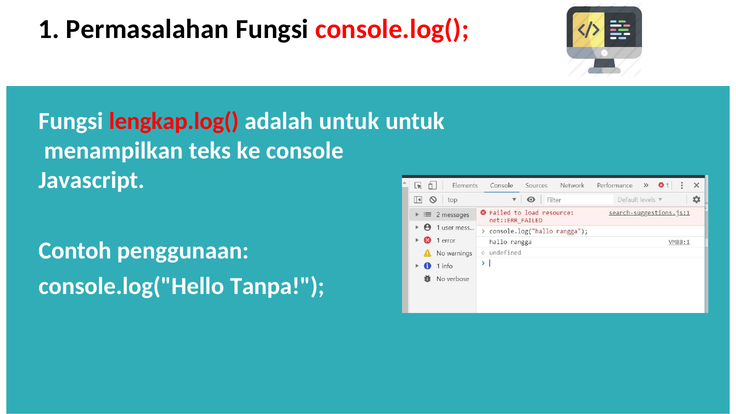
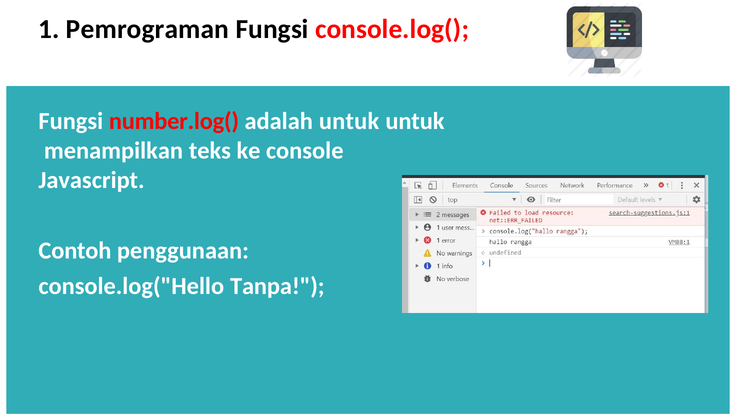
Permasalahan: Permasalahan -> Pemrograman (148, 29)
lengkap.log(: lengkap.log( -> number.log( (174, 121)
